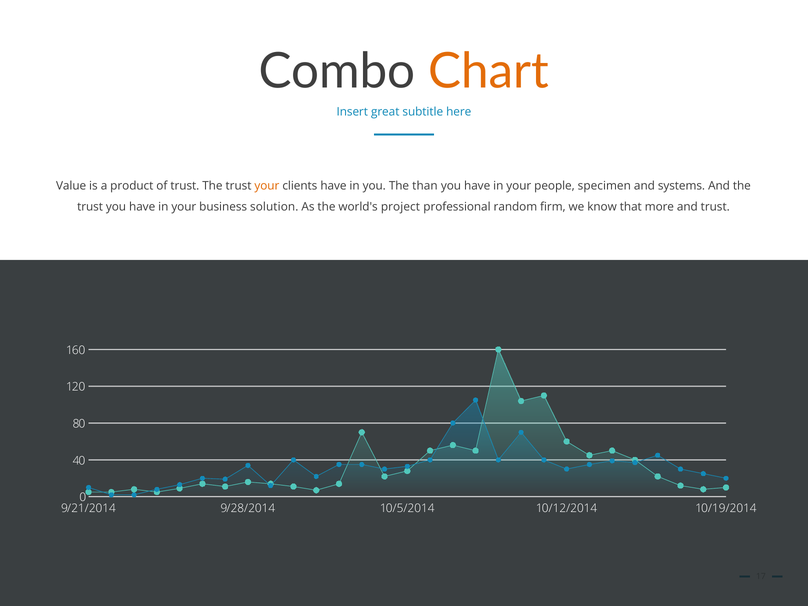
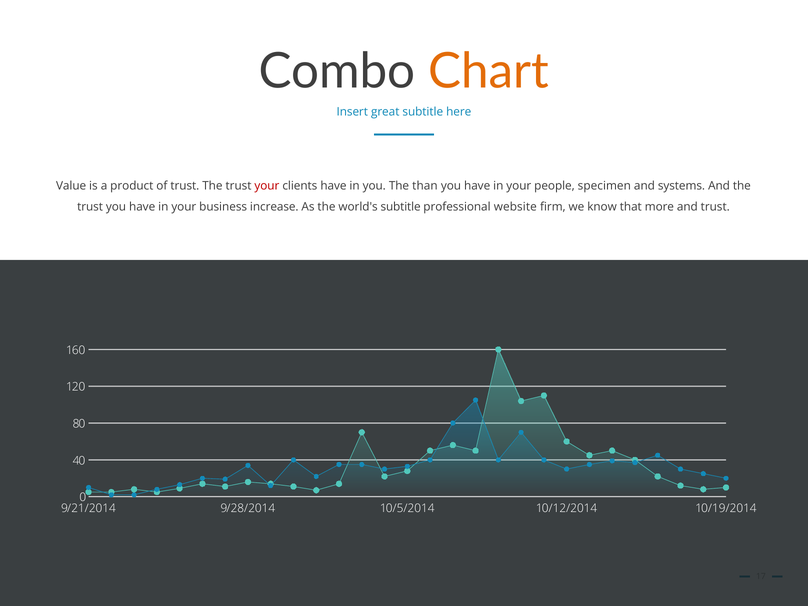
your colour: orange -> red (267, 186)
solution: solution -> increase (274, 207)
world's project: project -> subtitle (401, 207)
random: random -> website (515, 207)
